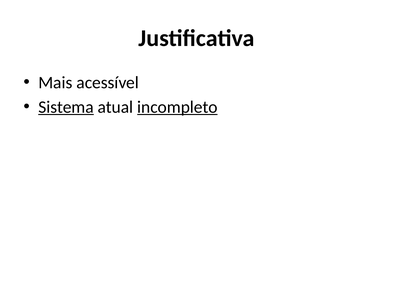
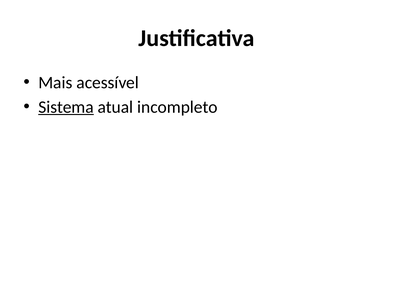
incompleto underline: present -> none (177, 107)
